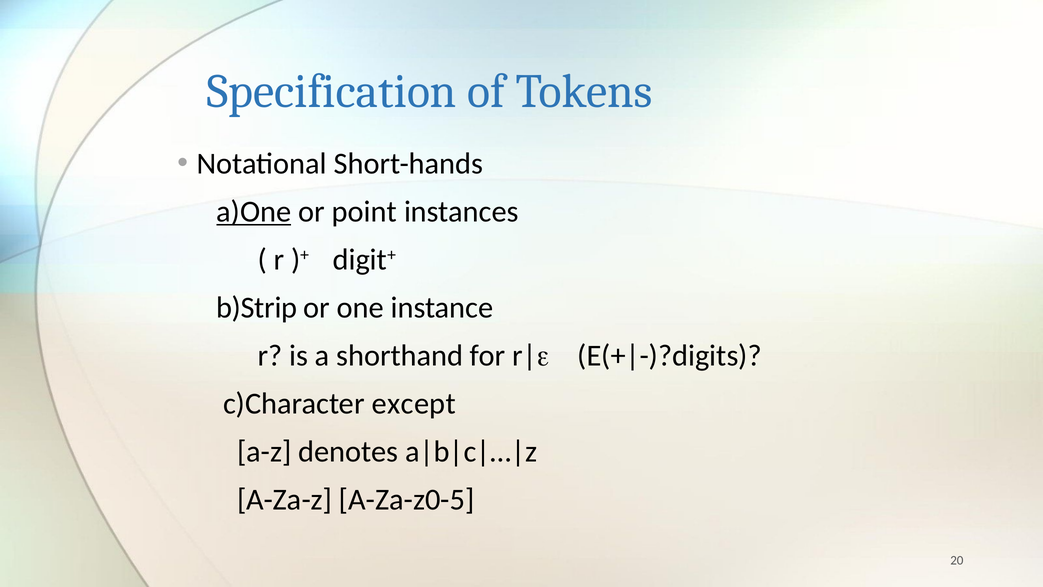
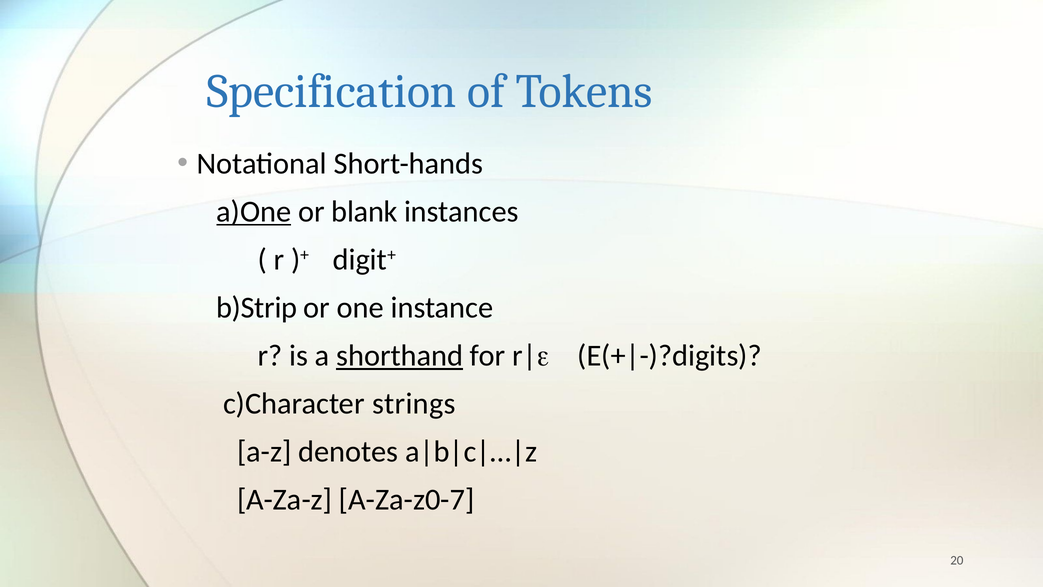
point: point -> blank (365, 212)
shorthand underline: none -> present (400, 356)
except: except -> strings (414, 404)
A-Za-z0-5: A-Za-z0-5 -> A-Za-z0-7 (407, 500)
